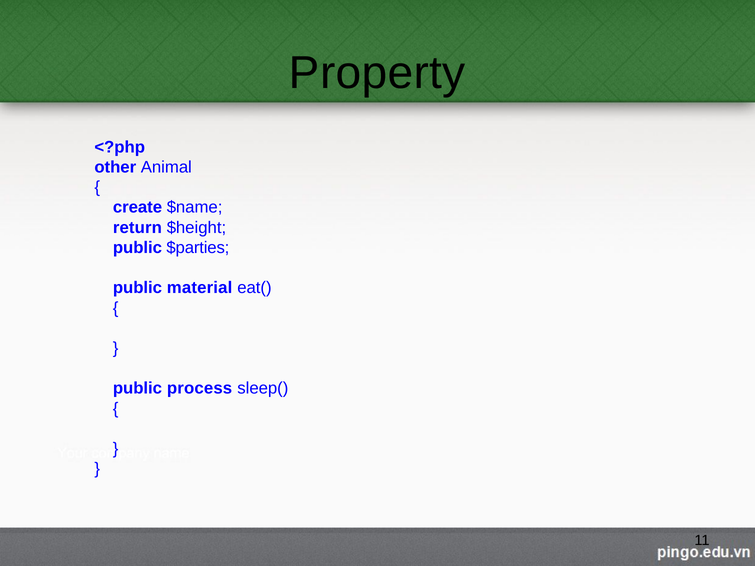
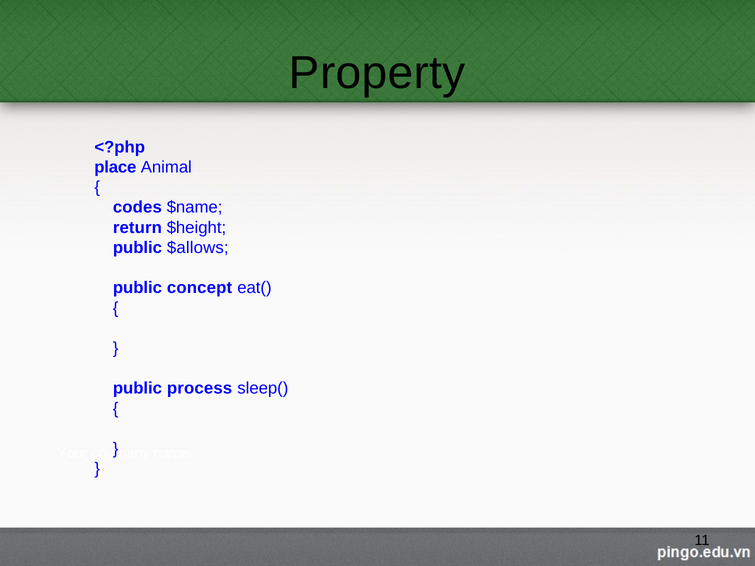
other: other -> place (115, 167)
create: create -> codes (137, 208)
$parties: $parties -> $allows (198, 248)
material: material -> concept (200, 288)
